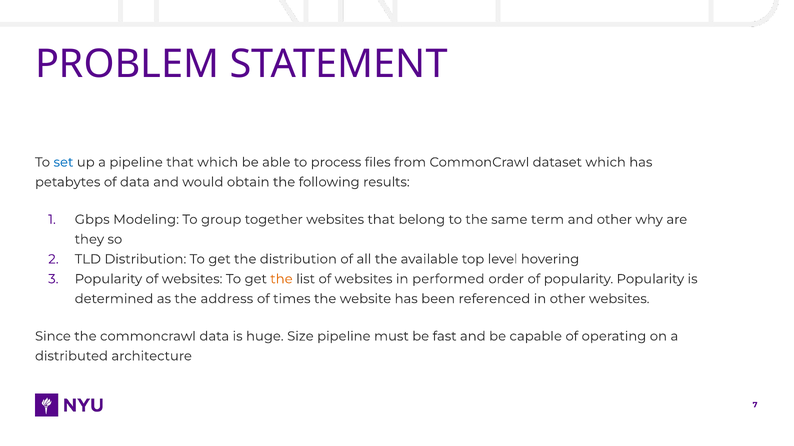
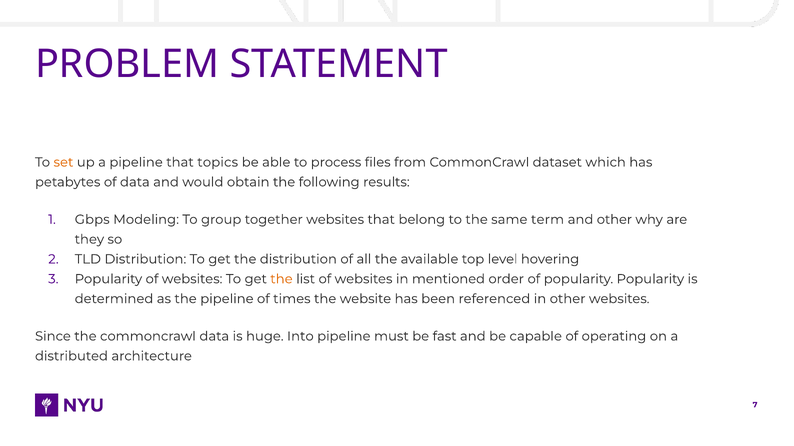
set colour: blue -> orange (63, 162)
that which: which -> topics (218, 162)
performed: performed -> mentioned (448, 279)
the address: address -> pipeline (227, 299)
Size: Size -> Into (300, 337)
